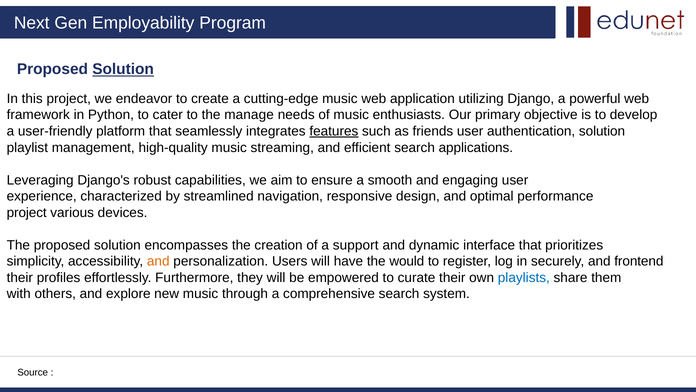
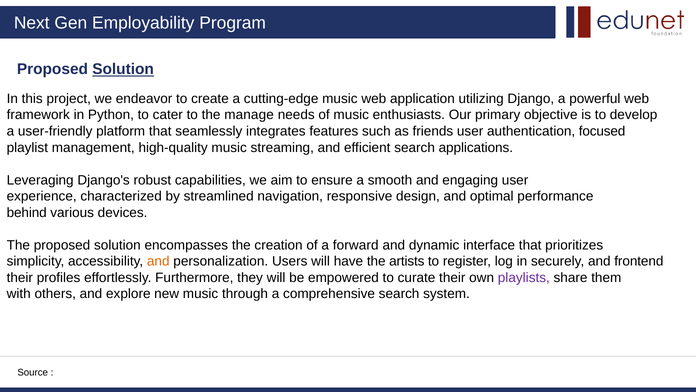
features underline: present -> none (334, 131)
authentication solution: solution -> focused (602, 131)
project: project -> behind (27, 212)
support: support -> forward (356, 245)
would: would -> artists (407, 261)
playlists colour: blue -> purple (524, 277)
